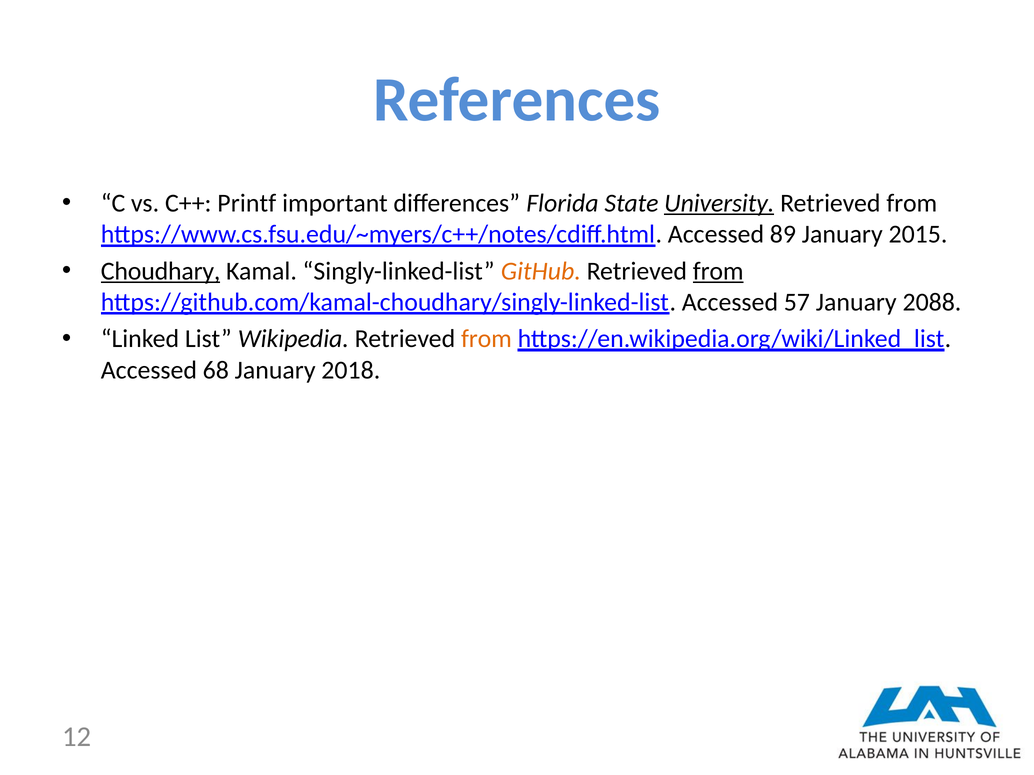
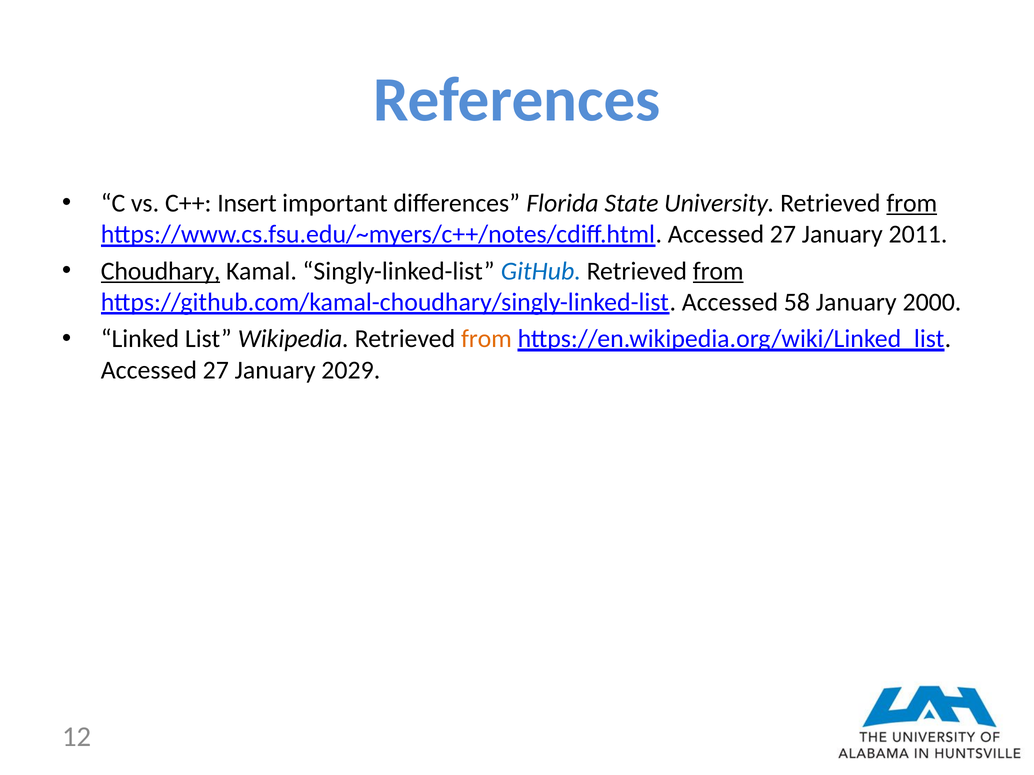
Printf: Printf -> Insert (247, 203)
University underline: present -> none (719, 203)
from underline: none -> present (912, 203)
https://www.cs.fsu.edu/~myers/c++/notes/cdiff.html Accessed 89: 89 -> 27 (783, 234)
2015: 2015 -> 2011 (918, 234)
GitHub colour: orange -> blue (541, 271)
57: 57 -> 58 (797, 302)
2088: 2088 -> 2000 (932, 302)
68: 68 -> 27 (216, 370)
2018: 2018 -> 2029 (351, 370)
